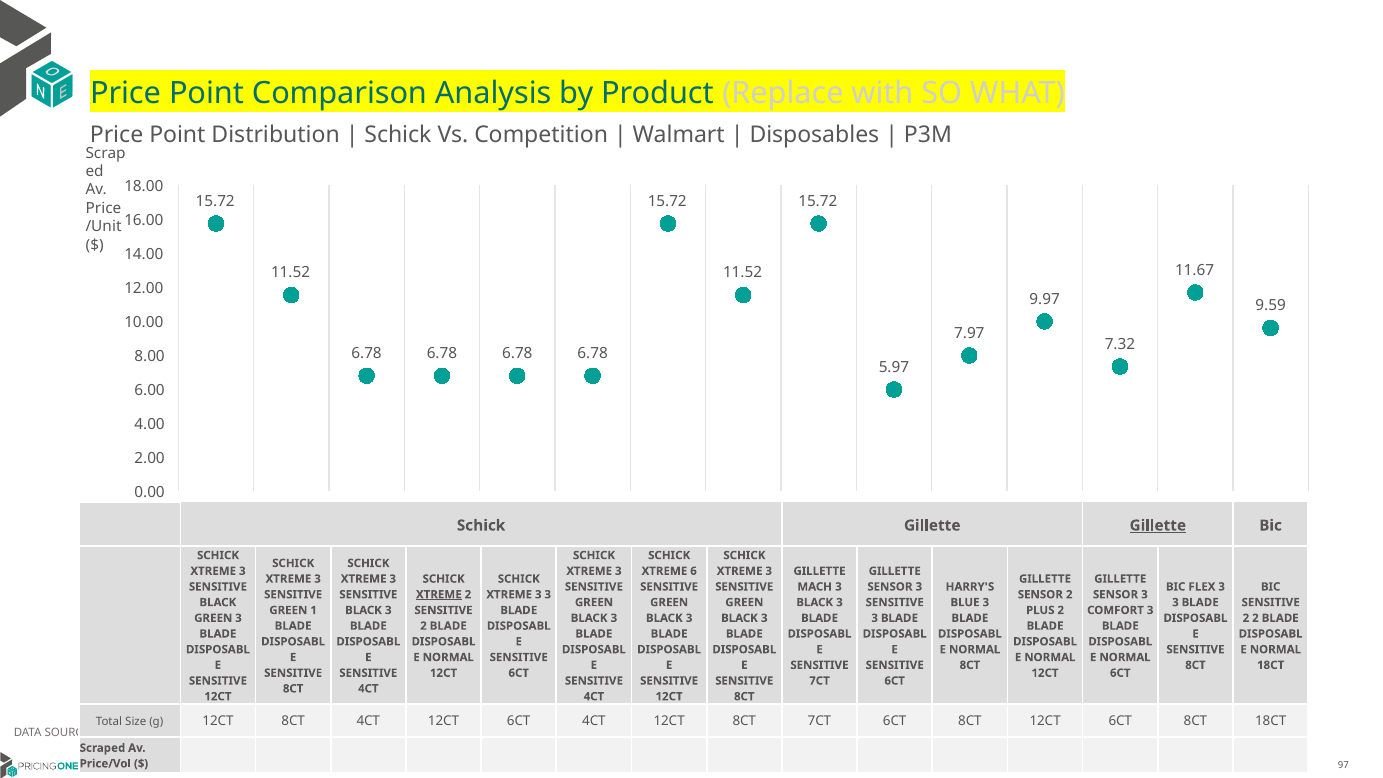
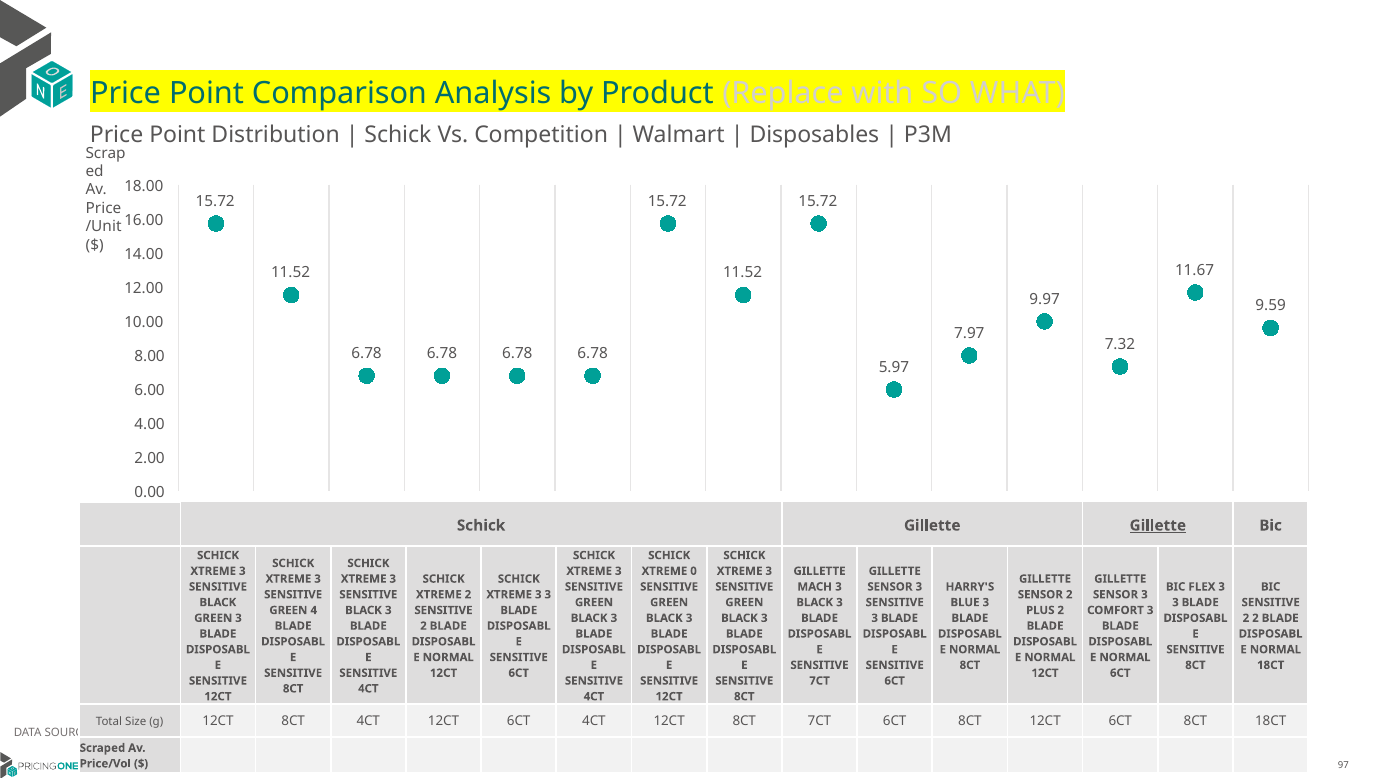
6: 6 -> 0 (694, 571)
XTREME underline: present -> none (439, 595)
1: 1 -> 4 (314, 610)
